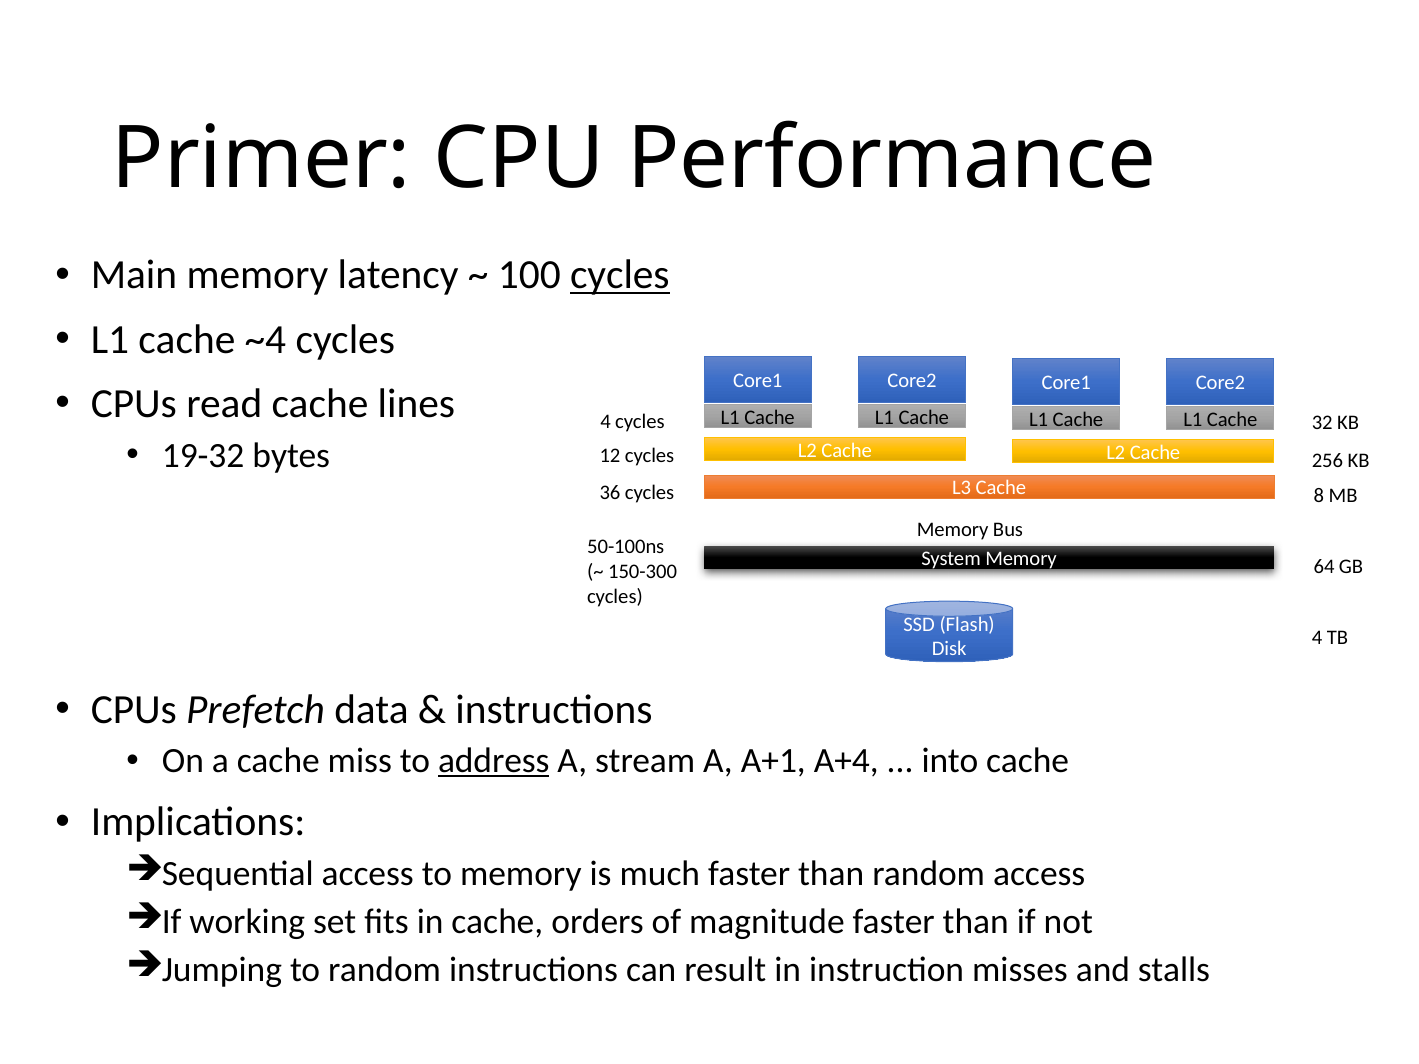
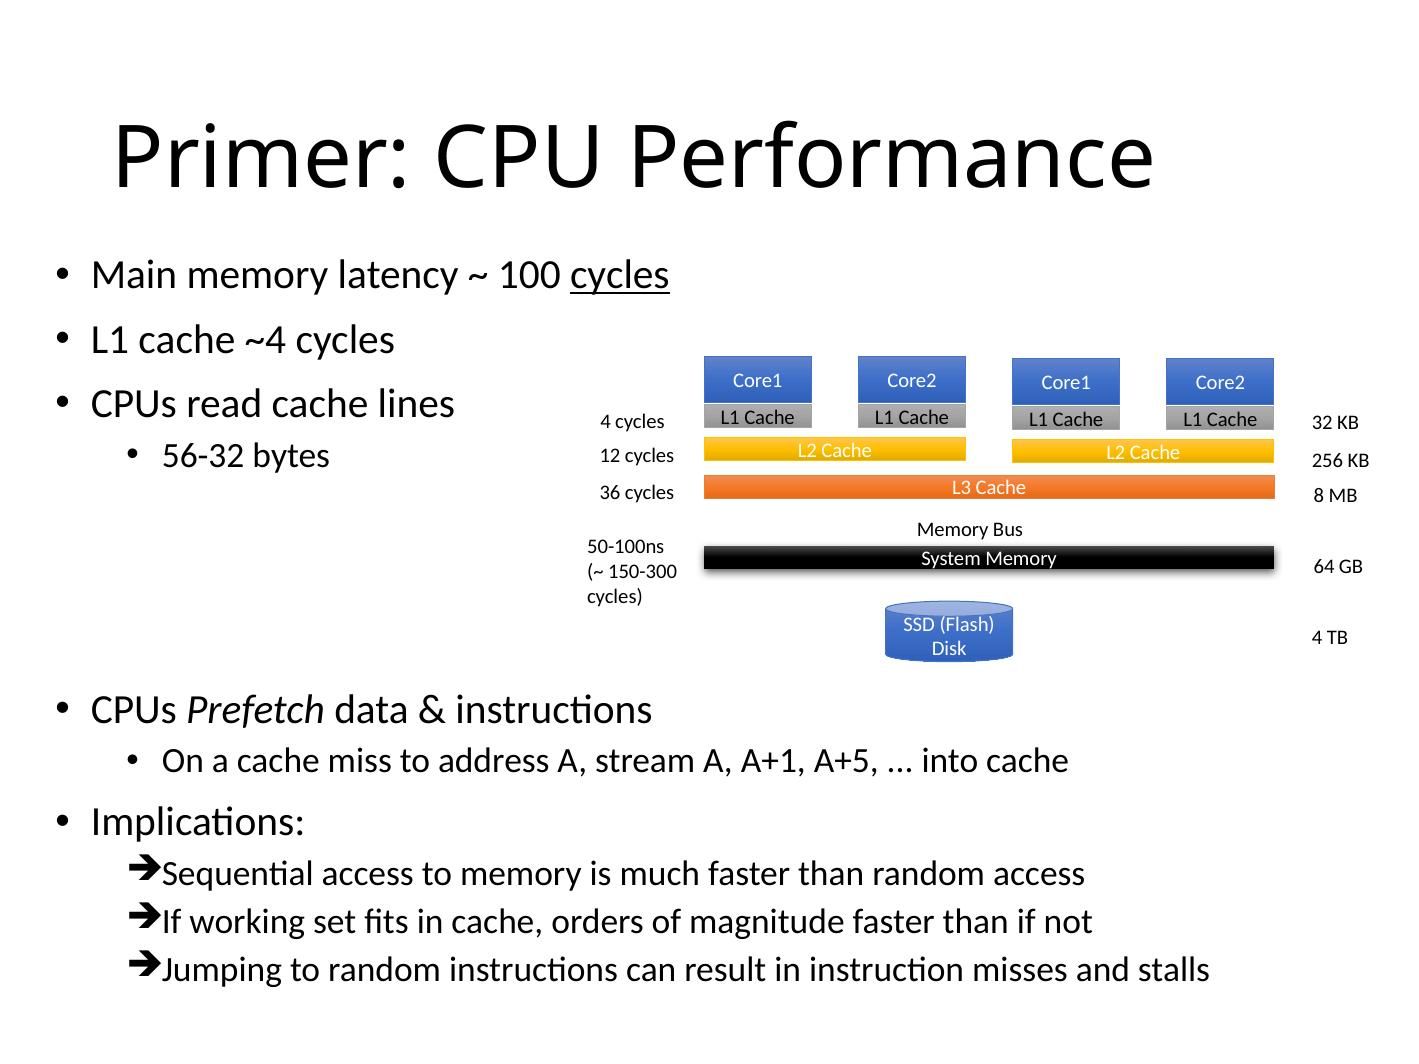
19-32: 19-32 -> 56-32 (203, 455)
address underline: present -> none (494, 761)
A+4: A+4 -> A+5 (846, 761)
